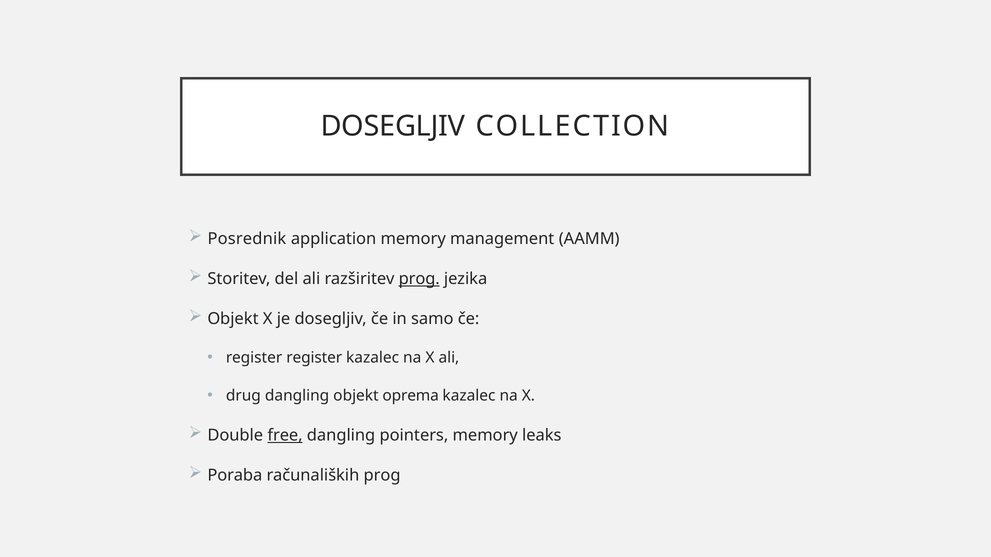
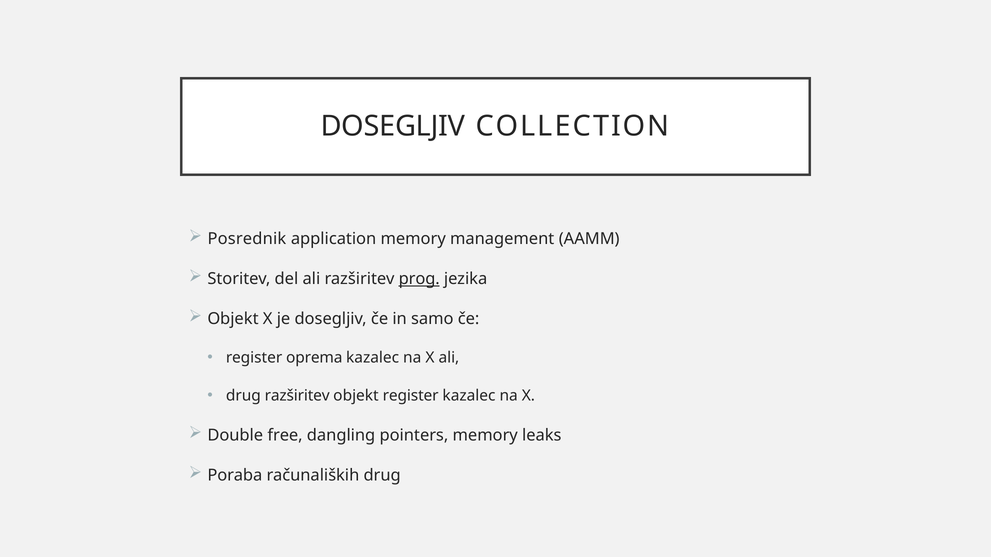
register register: register -> oprema (314, 358)
drug dangling: dangling -> razširitev (297, 396)
objekt oprema: oprema -> register (411, 396)
free underline: present -> none (285, 436)
računaliških prog: prog -> drug (382, 476)
